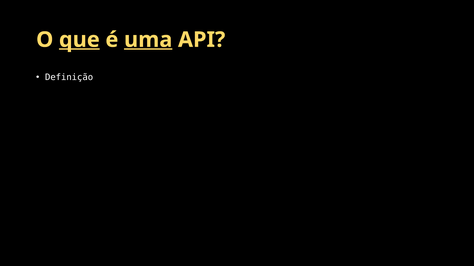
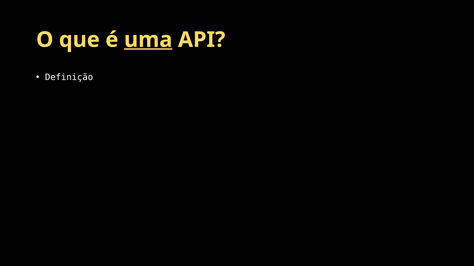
que underline: present -> none (79, 40)
